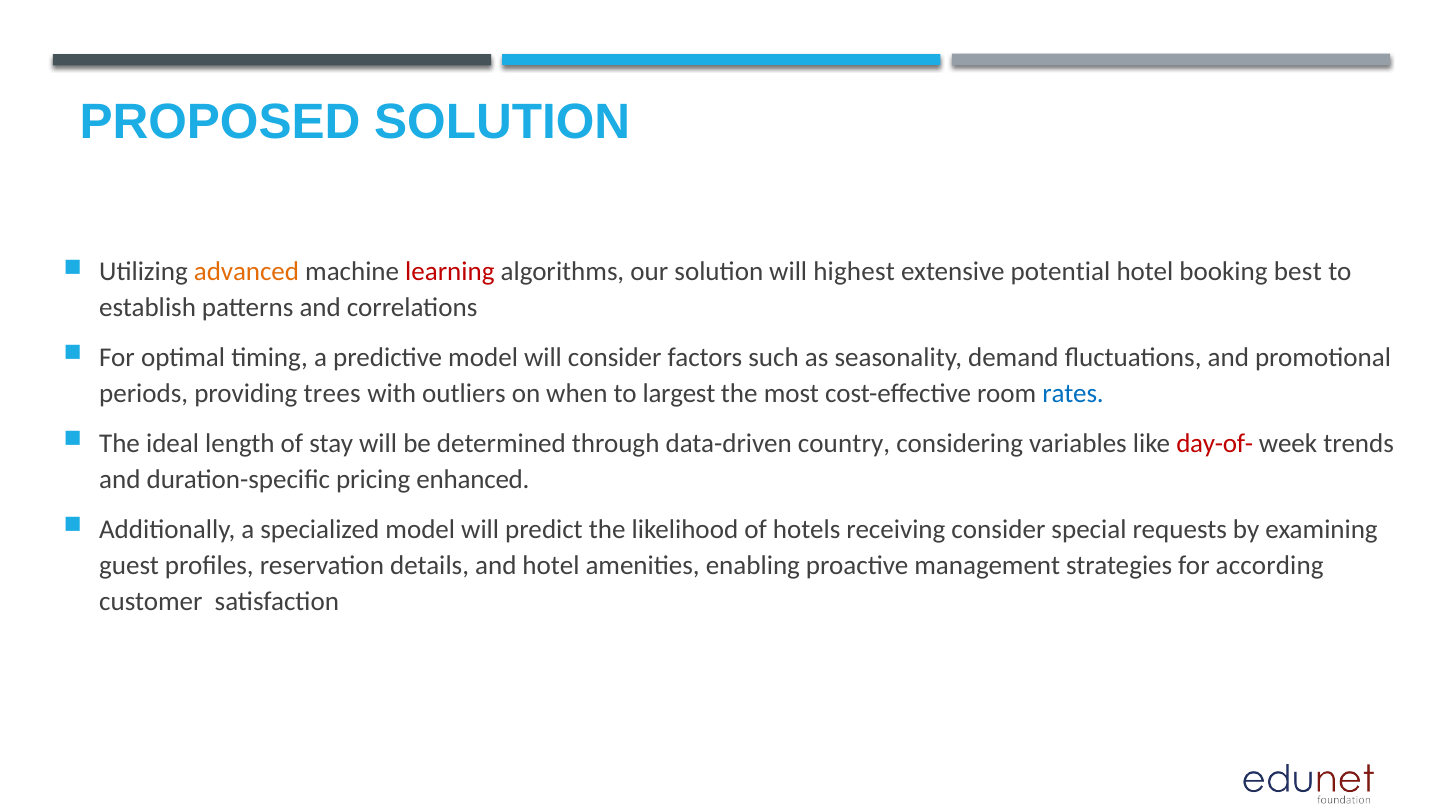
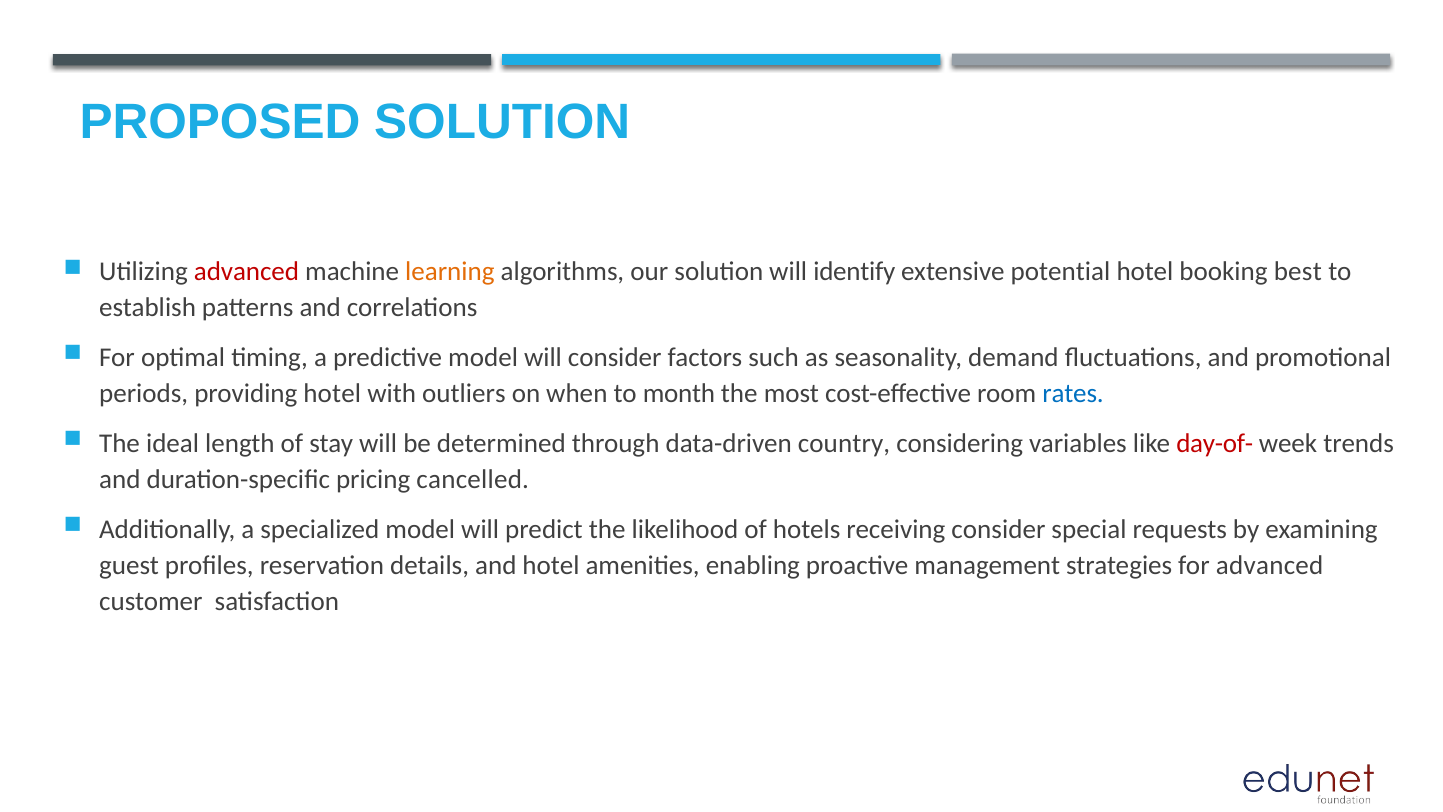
advanced colour: orange -> red (246, 272)
learning colour: red -> orange (450, 272)
highest: highest -> identify (854, 272)
providing trees: trees -> hotel (332, 393)
largest: largest -> month (679, 393)
enhanced: enhanced -> cancelled (473, 479)
for according: according -> advanced (1270, 565)
